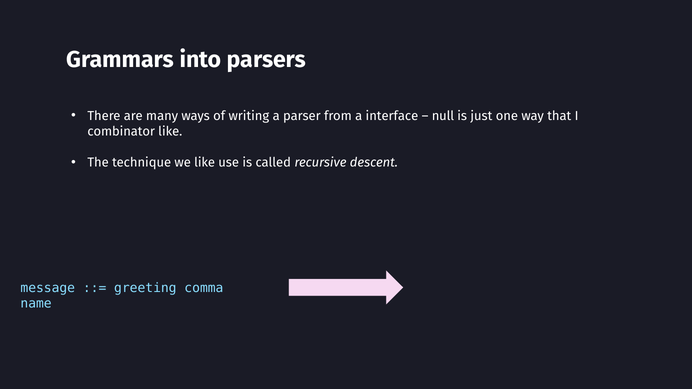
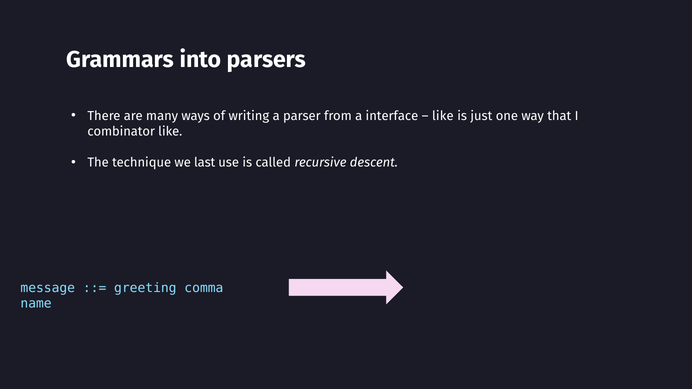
null: null -> like (443, 116)
we like: like -> last (205, 163)
